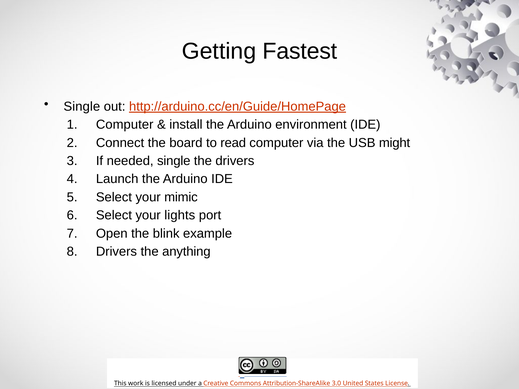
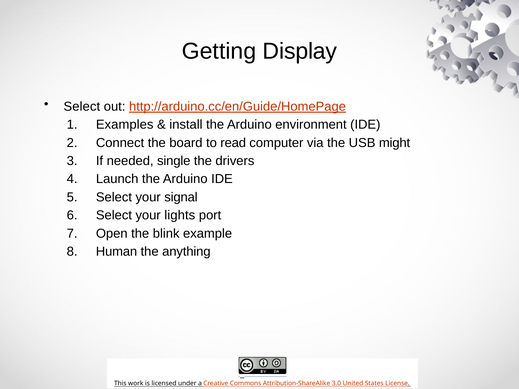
Fastest: Fastest -> Display (300, 51)
Single: Single -> Select (82, 107)
Computer: Computer -> Examples (125, 125)
mimic: mimic -> signal (181, 197)
Drivers: Drivers -> Human (117, 252)
